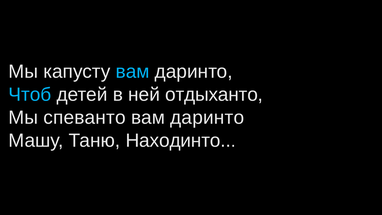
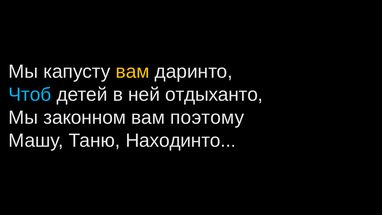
вам colour: light blue -> yellow (133, 72)
спеванто: спеванто -> законном (85, 117)
даринто: даринто -> поэтому (207, 117)
